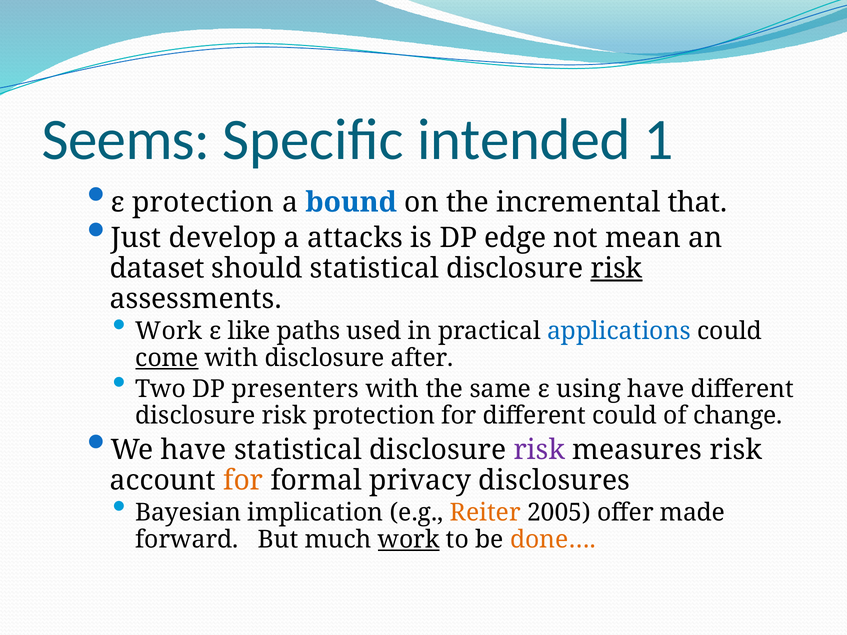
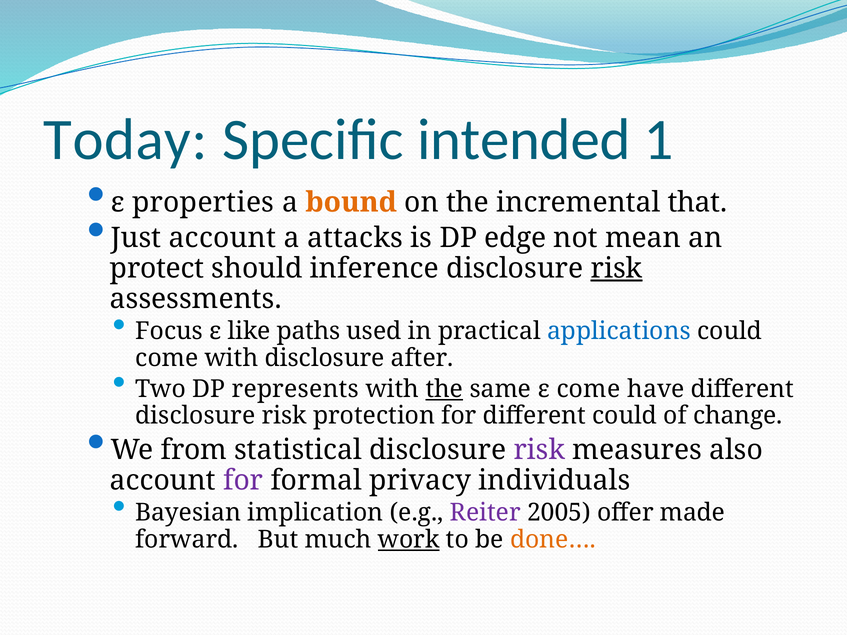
Seems: Seems -> Today (125, 140)
ε protection: protection -> properties (203, 202)
bound colour: blue -> orange (351, 202)
Just develop: develop -> account (223, 238)
dataset: dataset -> protect (157, 268)
should statistical: statistical -> inference (374, 268)
Work: Work -> Focus (169, 331)
come underline: present -> none (167, 358)
presenters: presenters -> represents (295, 389)
the underline: none -> present (444, 389)
ε using: using -> come (588, 389)
We have: have -> from (194, 450)
measures risk: risk -> also (736, 450)
for colour: orange -> purple (243, 480)
disclosures: disclosures -> individuals (554, 480)
Reiter colour: orange -> purple (485, 513)
